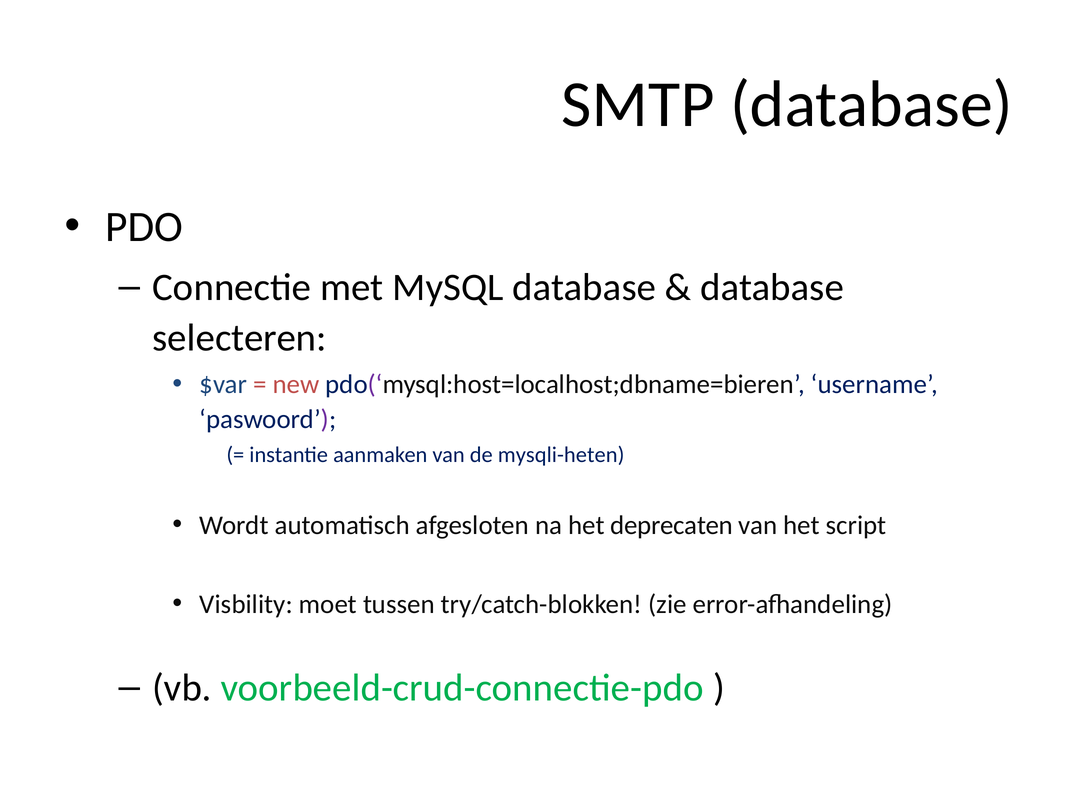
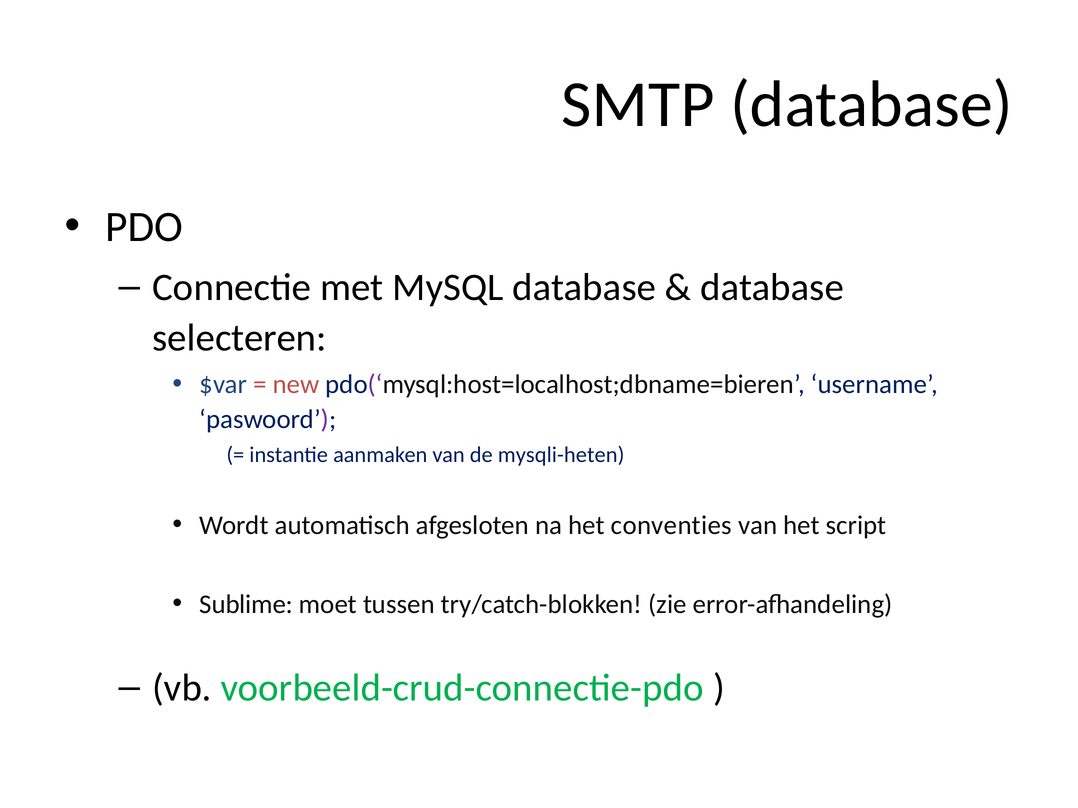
deprecaten: deprecaten -> conventies (671, 525)
Visbility: Visbility -> Sublime (246, 605)
